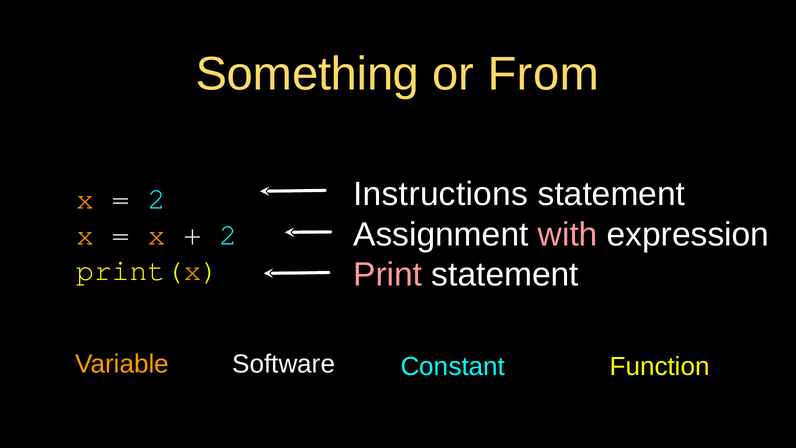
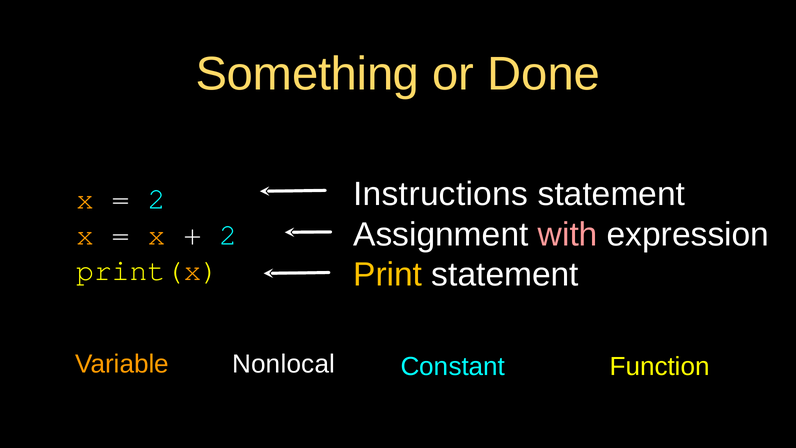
From: From -> Done (544, 74)
Print colour: pink -> yellow (388, 275)
Software: Software -> Nonlocal (284, 364)
